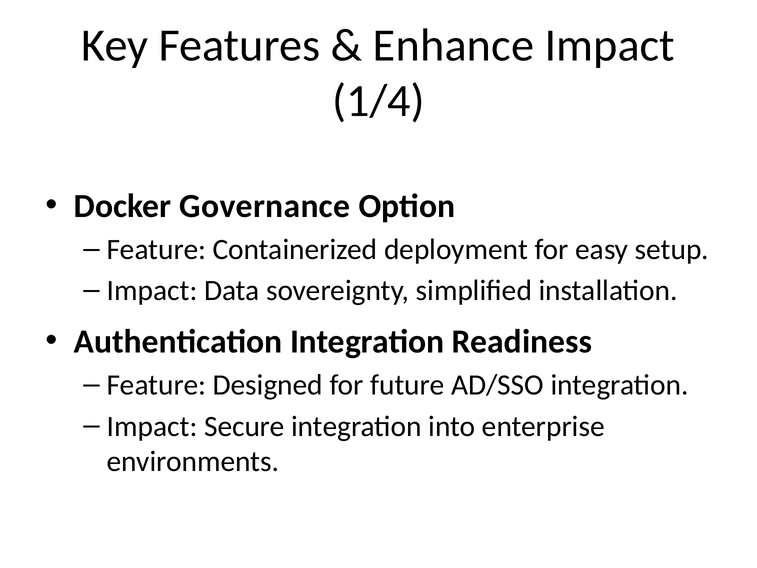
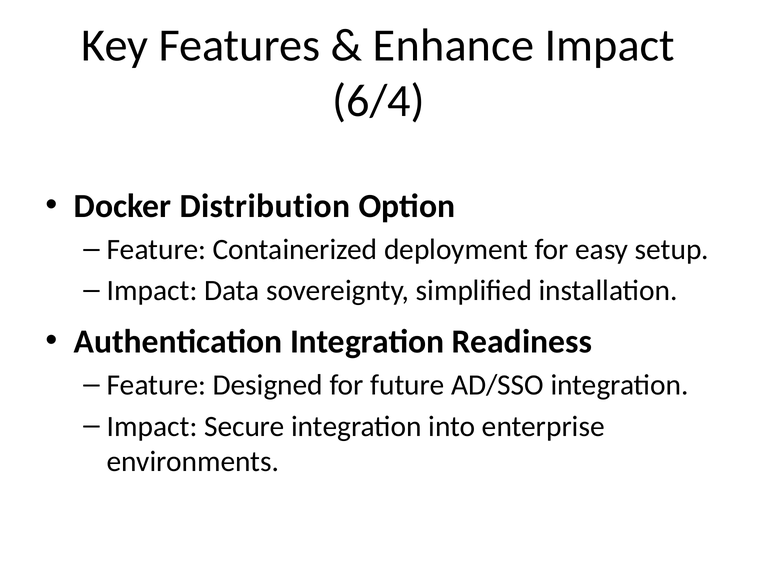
1/4: 1/4 -> 6/4 (378, 101)
Governance: Governance -> Distribution (265, 206)
